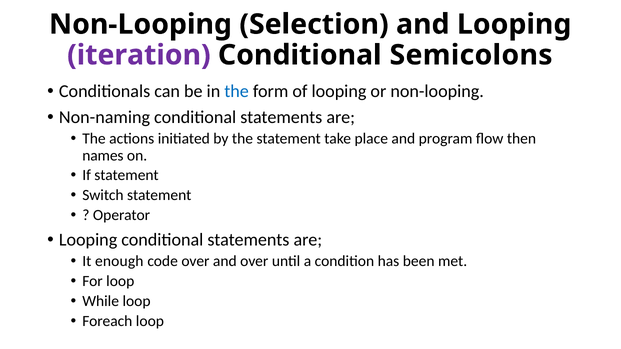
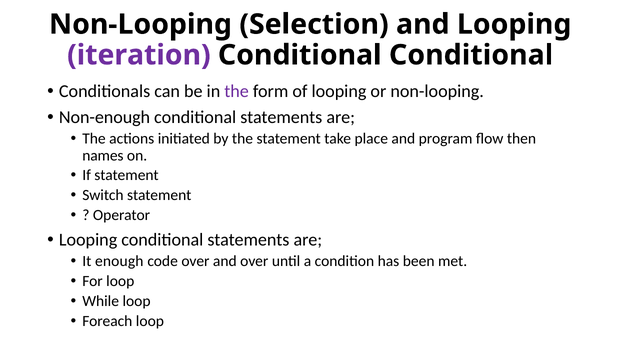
Conditional Semicolons: Semicolons -> Conditional (471, 55)
the colour: blue -> purple (237, 91)
Non-naming: Non-naming -> Non-enough (105, 117)
